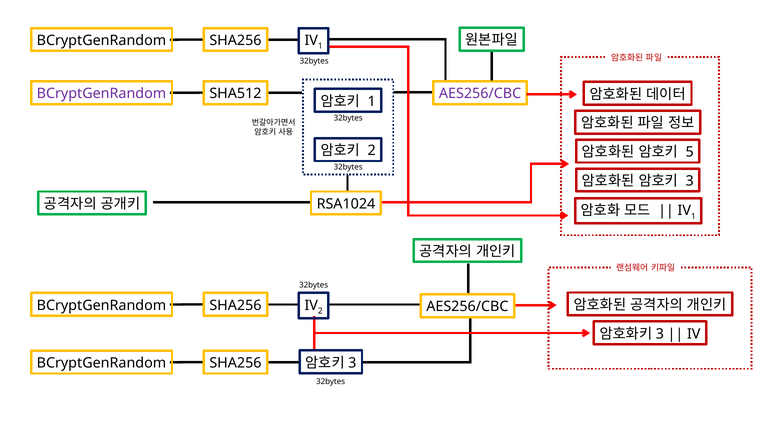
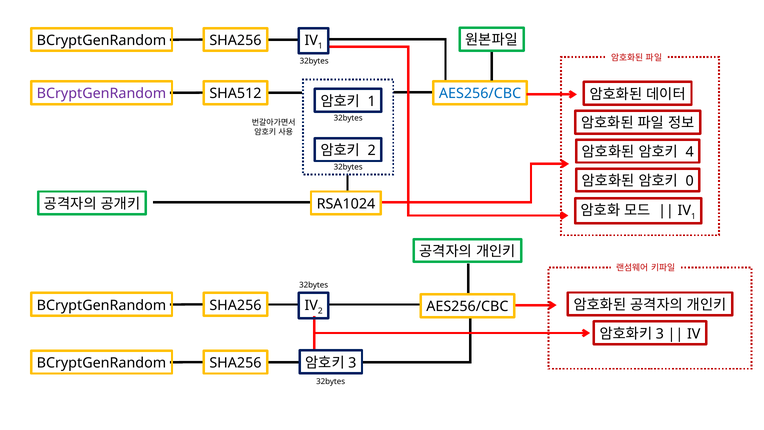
AES256/CBC colour: purple -> blue (480, 94)
5: 5 -> 4 (690, 152)
3: 3 -> 0 (690, 181)
